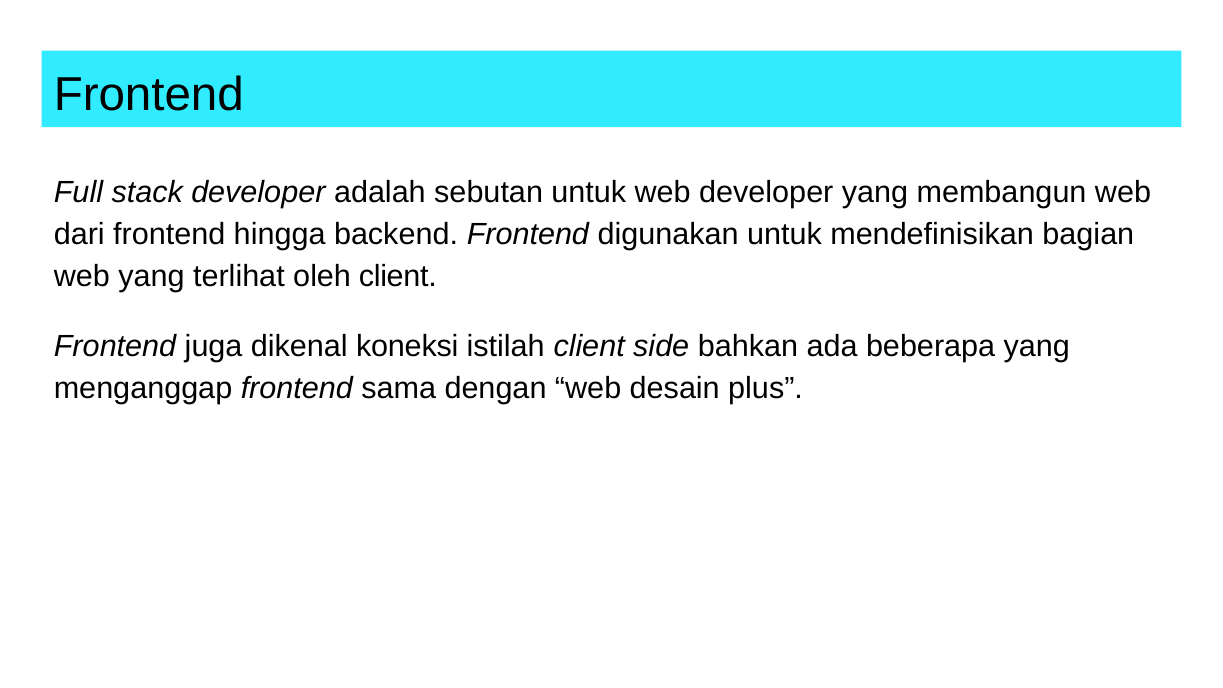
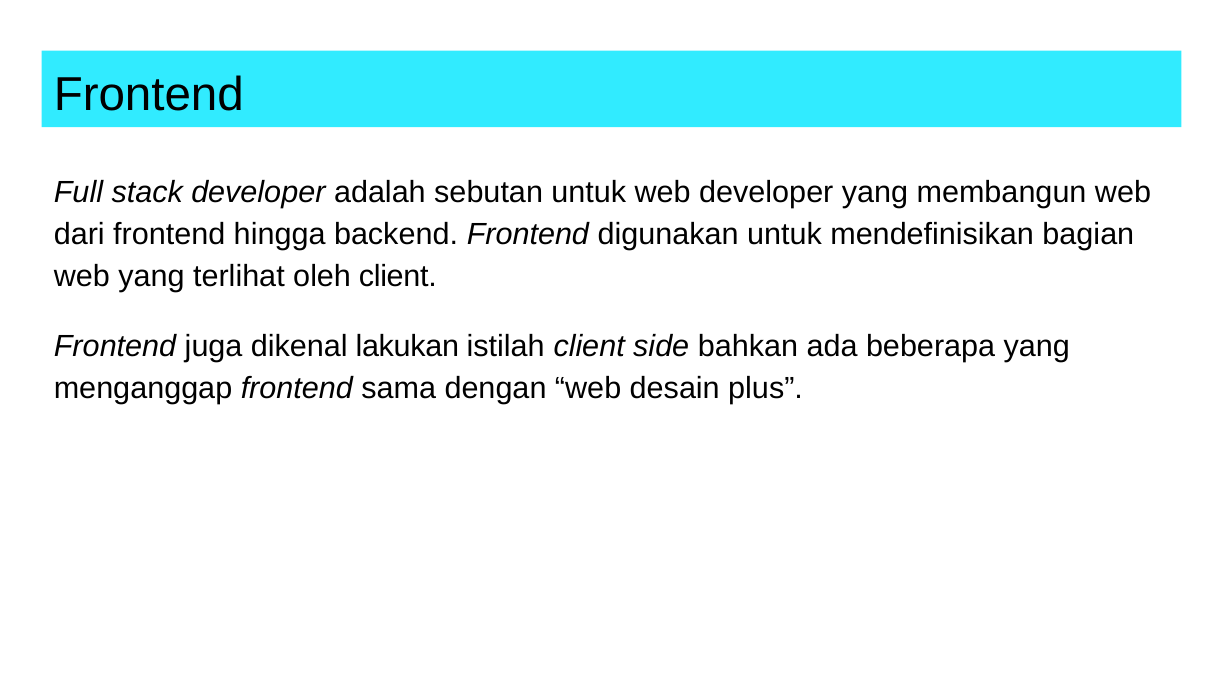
koneksi: koneksi -> lakukan (407, 346)
